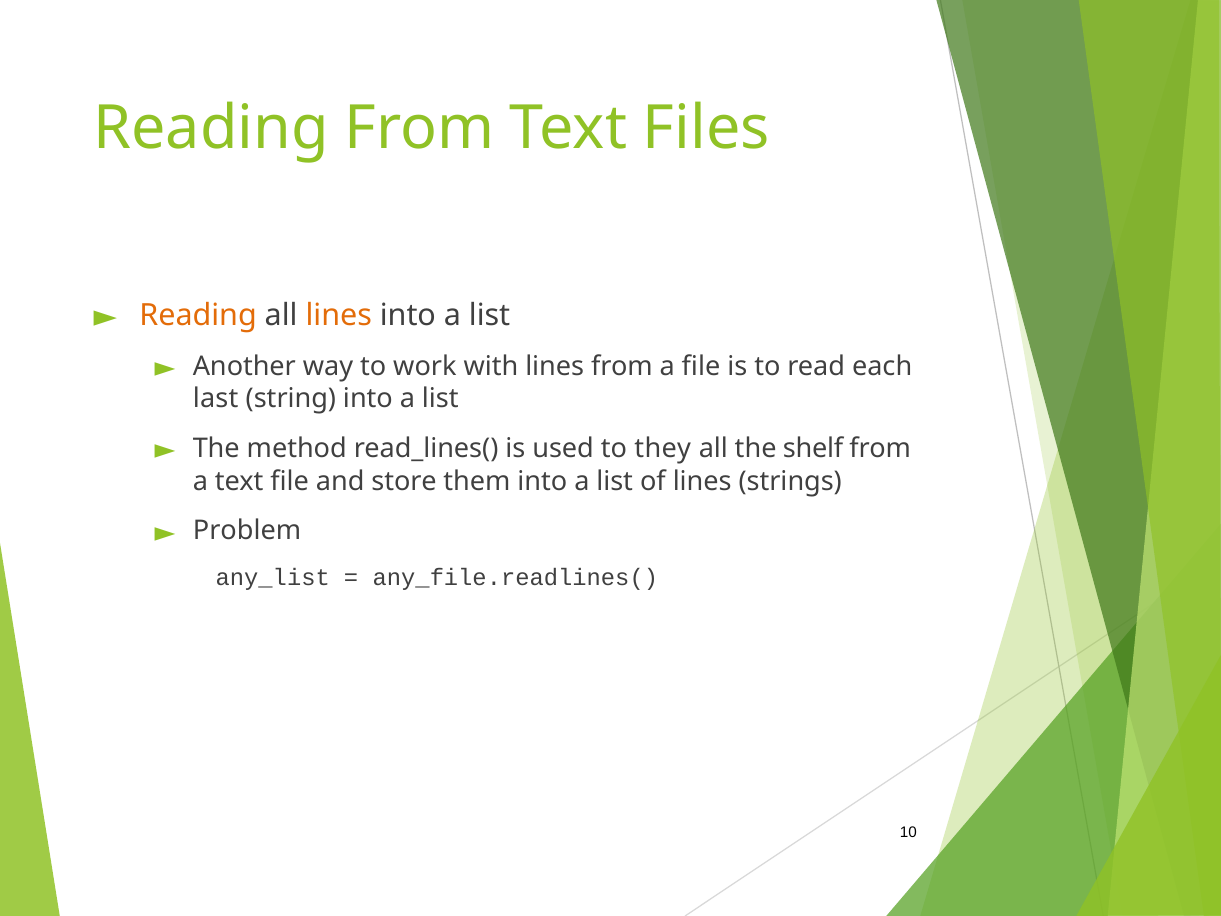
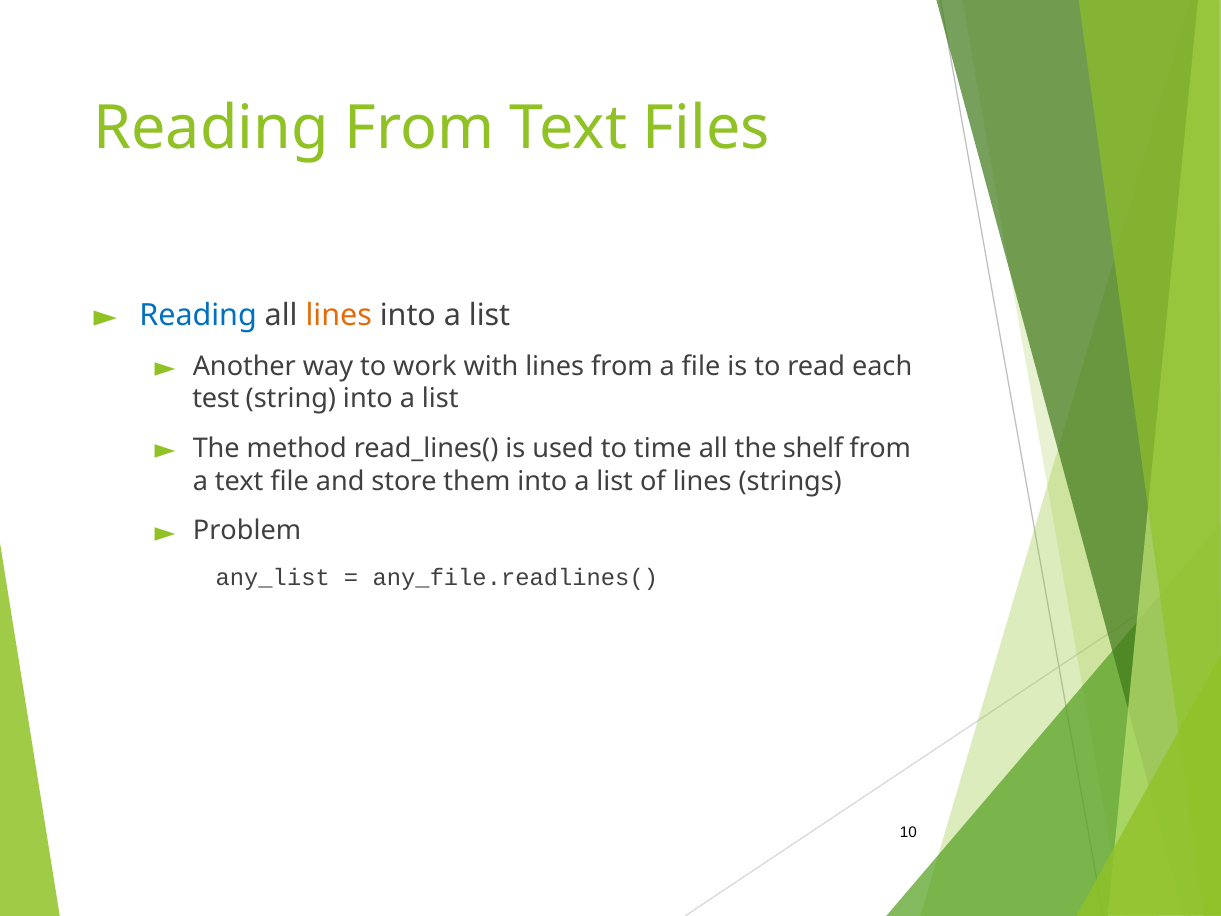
Reading colour: orange -> blue (198, 315)
last: last -> test (216, 399)
they: they -> time (663, 448)
